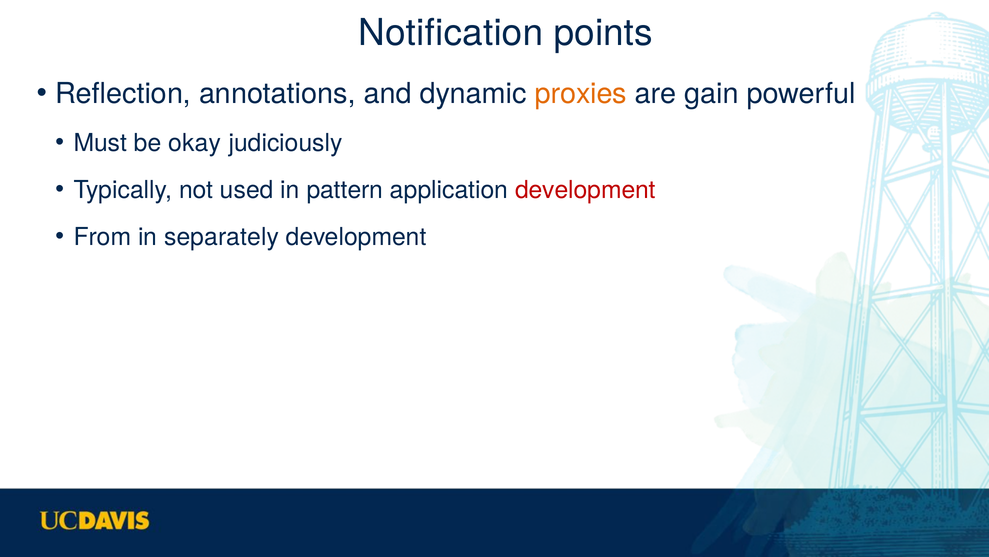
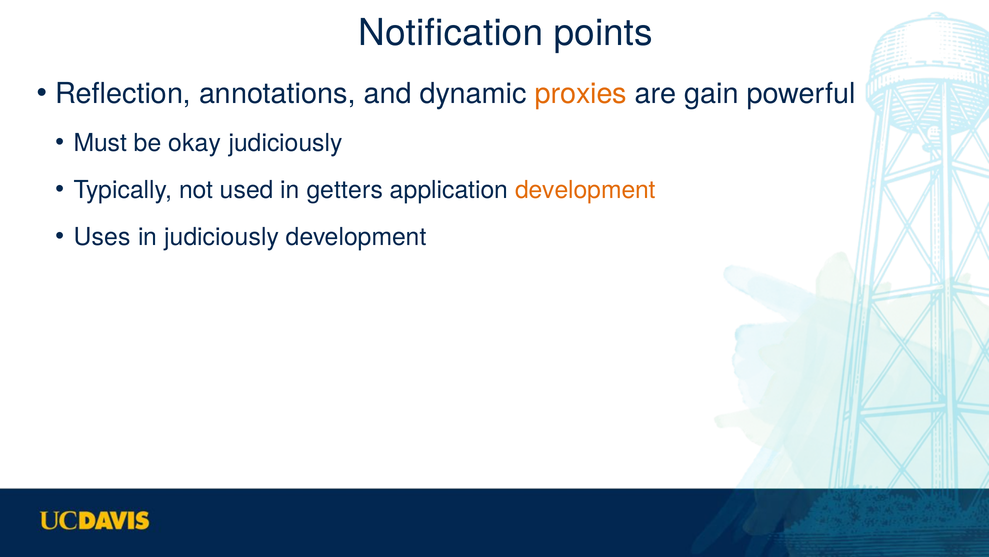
pattern: pattern -> getters (345, 190)
development colour: red -> orange (585, 190)
From: From -> Uses (102, 237)
in separately: separately -> judiciously (222, 237)
